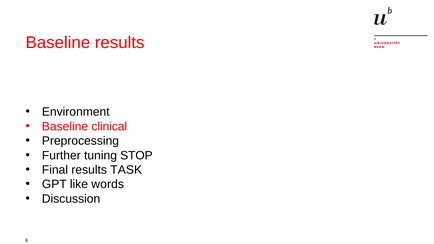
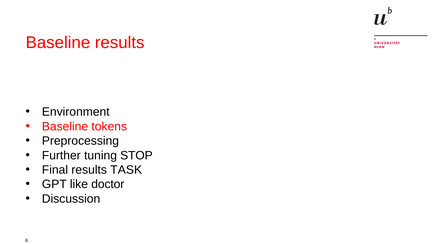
clinical: clinical -> tokens (109, 127)
words: words -> doctor (108, 184)
